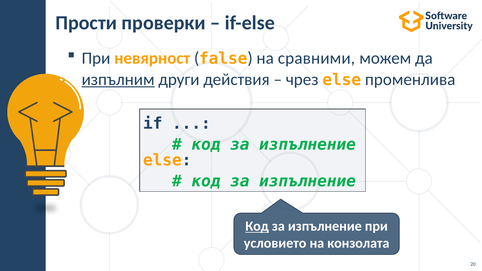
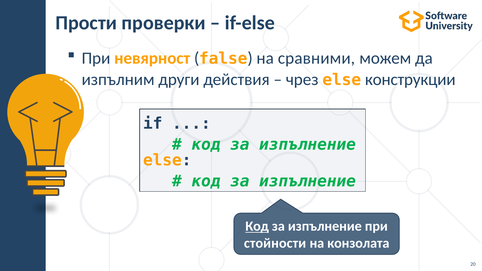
изпълним underline: present -> none (118, 80)
променлива: променлива -> конструкции (410, 80)
условието: условието -> стойности (275, 243)
